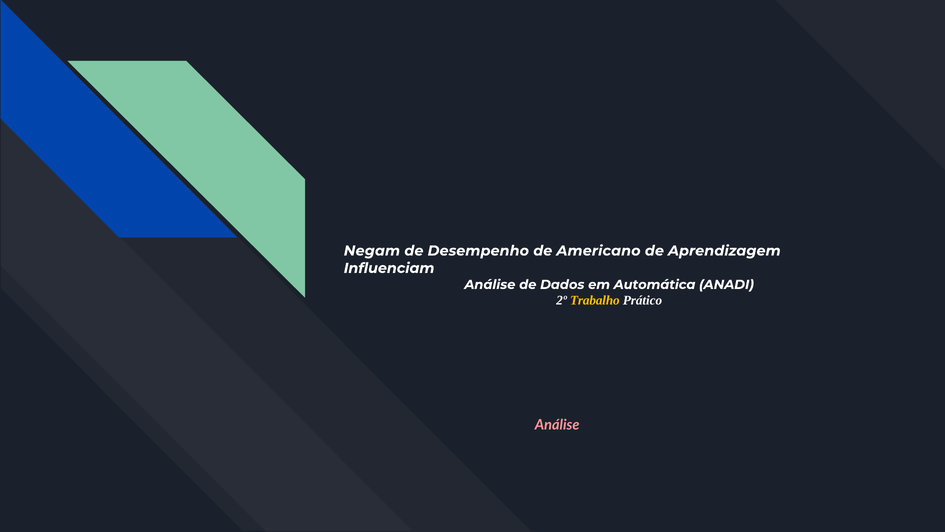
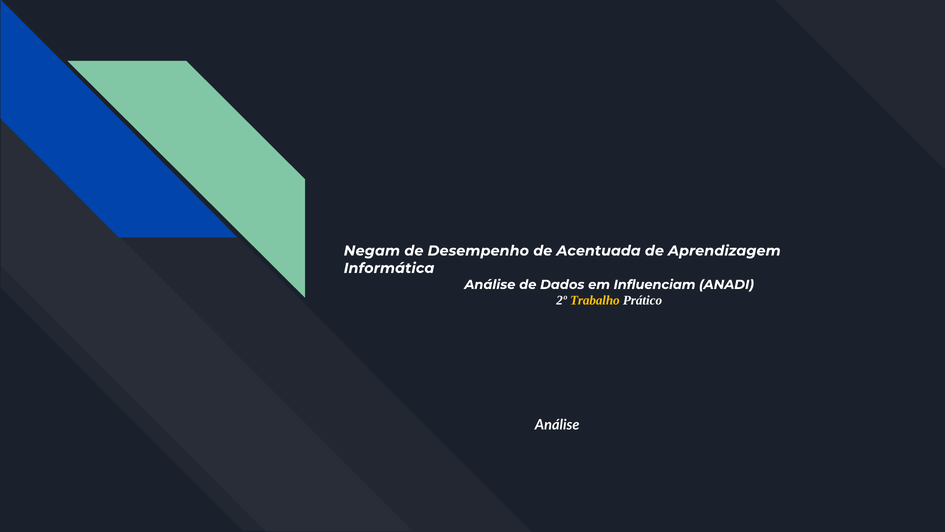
Americano: Americano -> Acentuada (599, 251)
Influenciam: Influenciam -> Informática (389, 268)
Automática: Automática -> Influenciam (655, 284)
Análise colour: pink -> white (557, 425)
